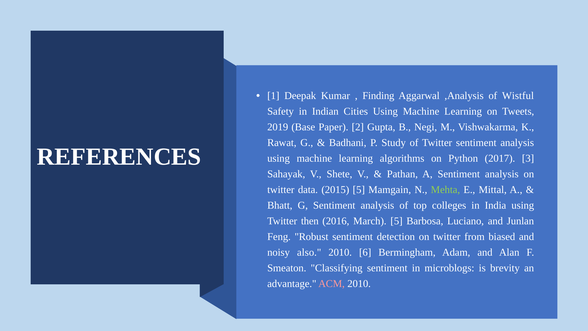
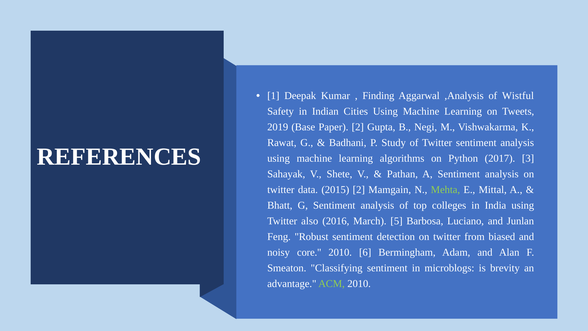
2015 5: 5 -> 2 (359, 190)
then: then -> also (310, 221)
also: also -> core (309, 252)
ACM colour: pink -> light green (332, 284)
